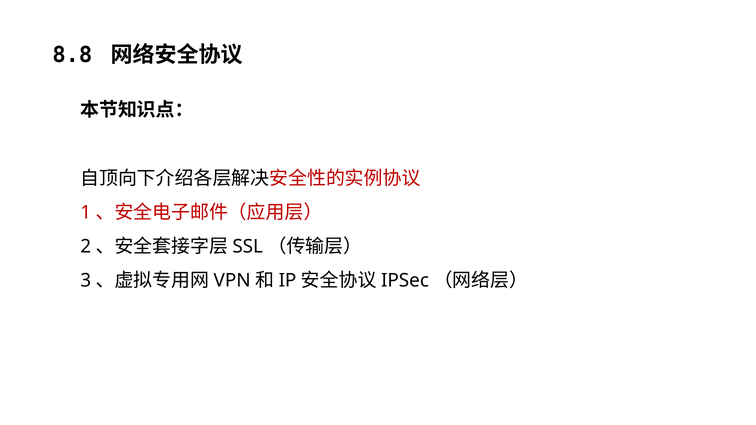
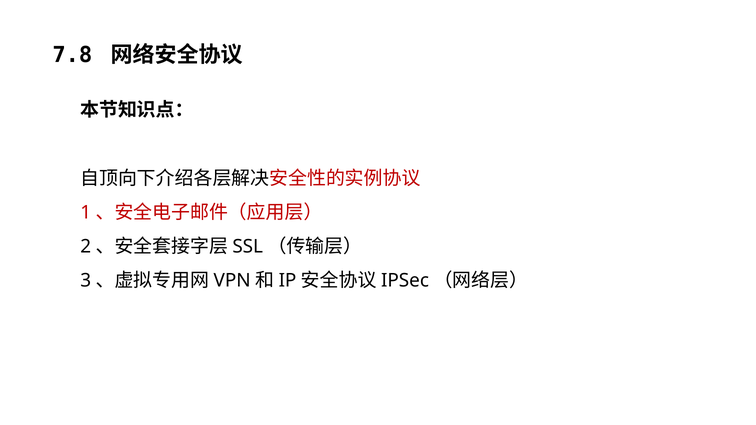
8.8: 8.8 -> 7.8 (72, 55)
